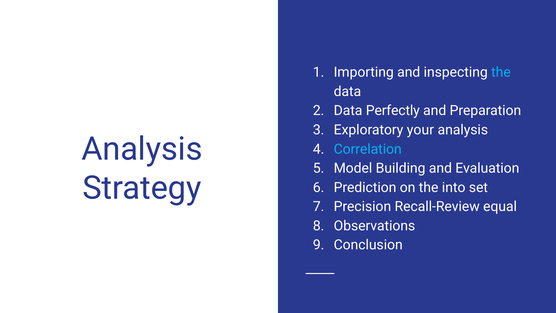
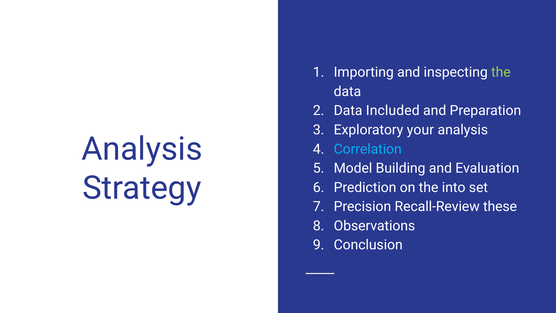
the colour: light blue -> light green (501, 72)
Perfectly: Perfectly -> Included (393, 111)
equal: equal -> these (500, 207)
